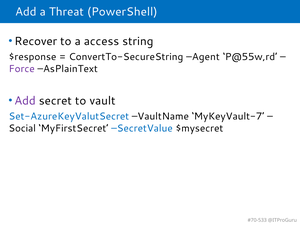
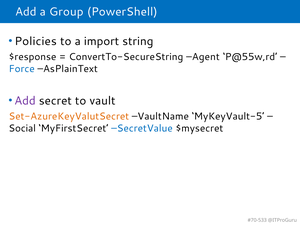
Threat: Threat -> Group (66, 12)
Recover: Recover -> Policies (36, 41)
access: access -> import (102, 41)
Force colour: purple -> blue (22, 69)
Set-AzureKeyValutSecret colour: blue -> orange (69, 116)
MyKeyVault-7: MyKeyVault-7 -> MyKeyVault-5 (228, 116)
